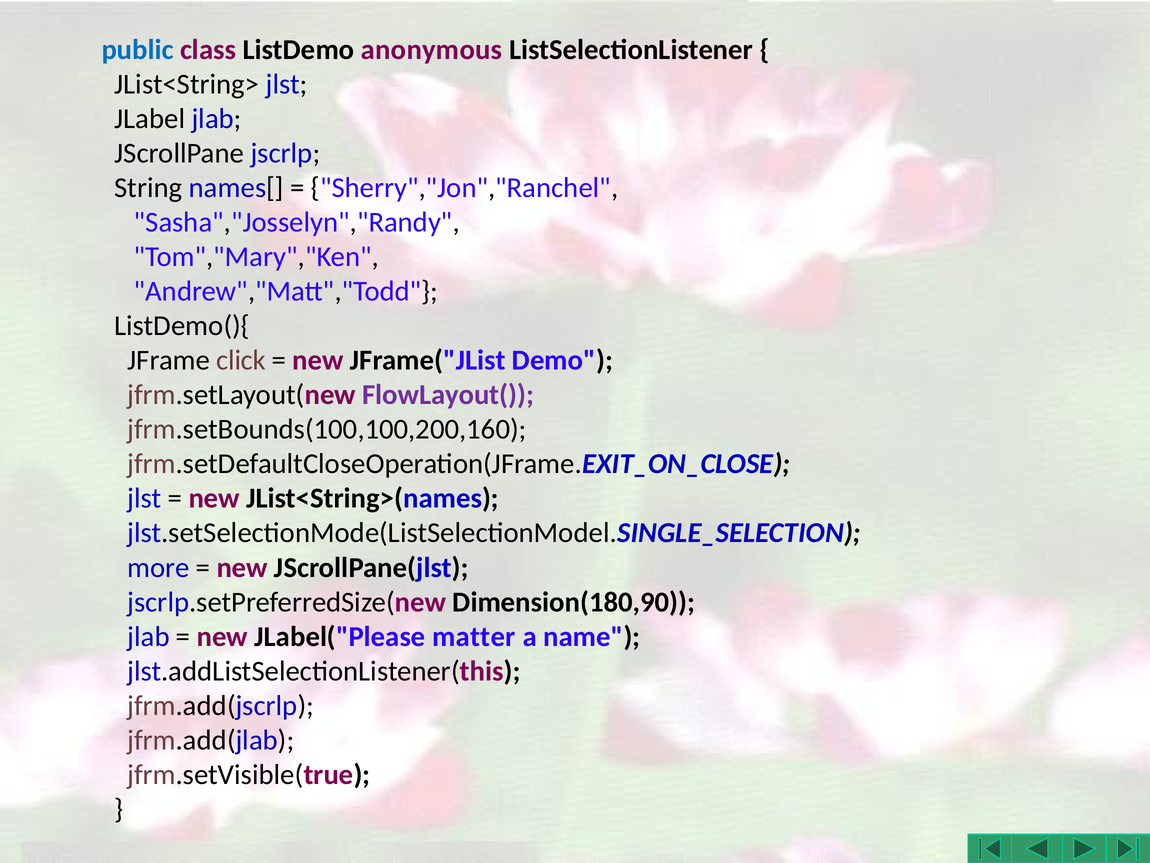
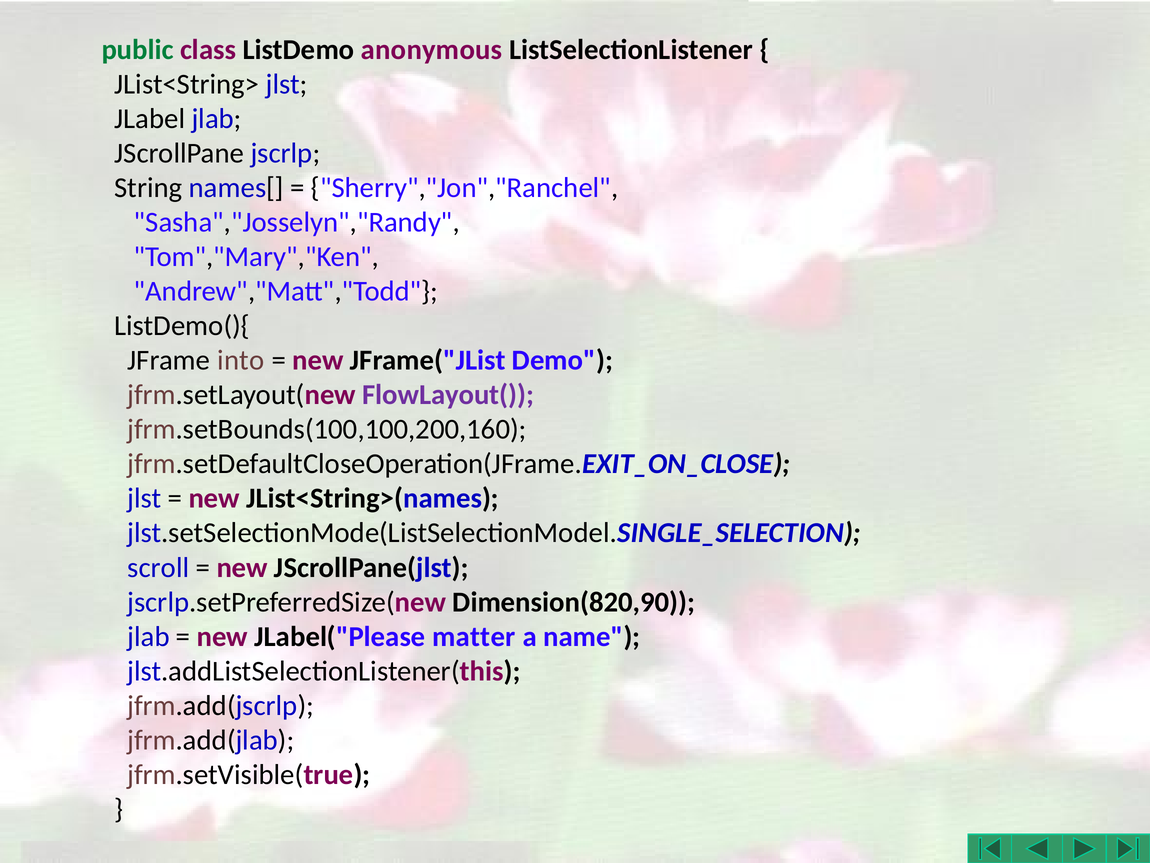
public colour: blue -> green (138, 50)
click: click -> into (241, 360)
more: more -> scroll (158, 567)
Dimension(180,90: Dimension(180,90 -> Dimension(820,90 (574, 602)
